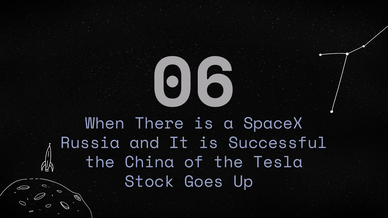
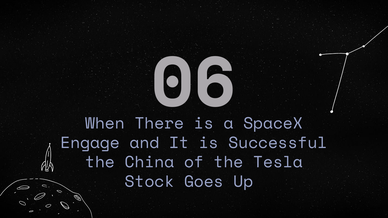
Russia: Russia -> Engage (90, 143)
